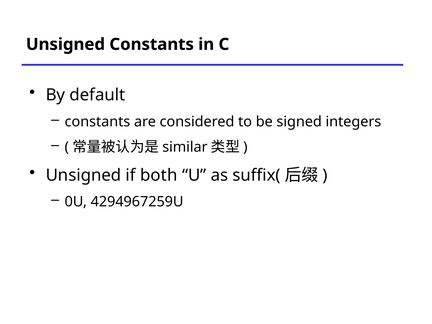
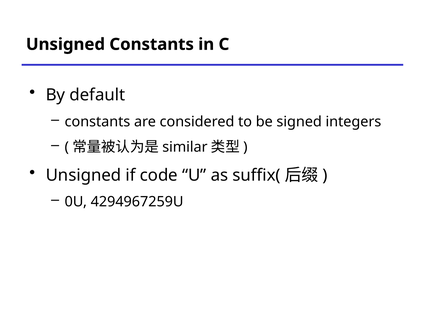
both: both -> code (159, 175)
